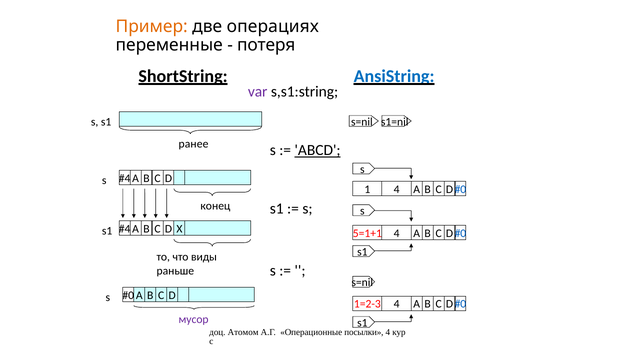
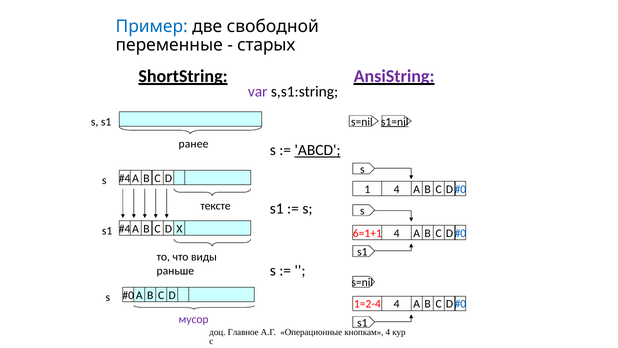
Пример colour: orange -> blue (152, 26)
операциях: операциях -> свободной (273, 26)
потеря: потеря -> старых (266, 45)
AnsiString colour: blue -> purple (394, 76)
s1=nil underline: none -> present (395, 122)
конец: конец -> тексте (215, 206)
5=1+1: 5=1+1 -> 6=1+1 (367, 233)
1=2-3: 1=2-3 -> 1=2-4 (367, 304)
Атомом: Атомом -> Главное (243, 332)
посылки: посылки -> кнопкам (364, 332)
